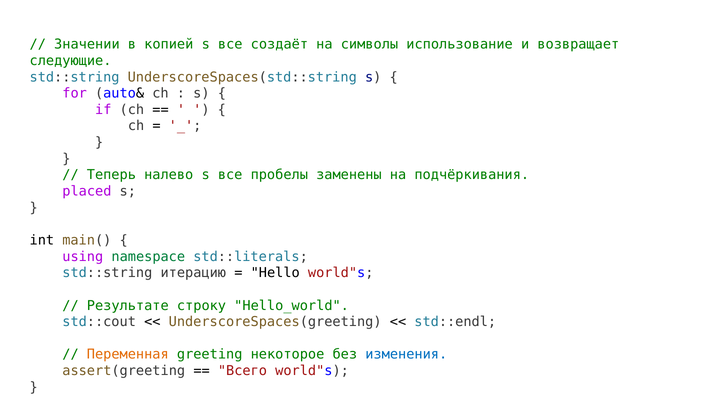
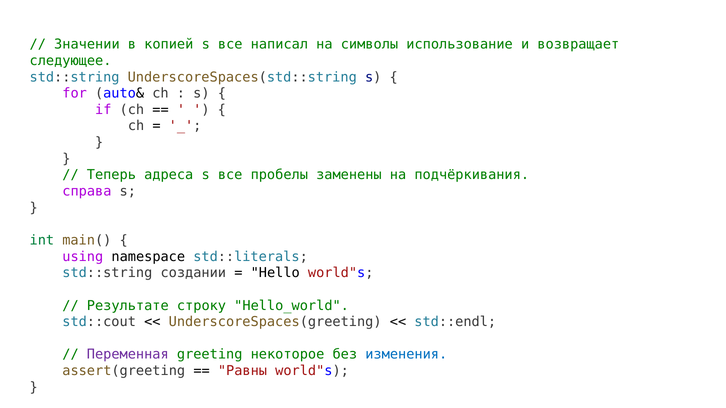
создаёт: создаёт -> написал (279, 44)
следующие: следующие -> следующее (71, 61)
налево: налево -> адреса (169, 175)
placed: placed -> справа (87, 191)
int colour: black -> green (42, 240)
namespace colour: green -> black (148, 257)
итерацию: итерацию -> создании (193, 273)
Переменная colour: orange -> purple (128, 355)
Всего: Всего -> Равны (242, 371)
